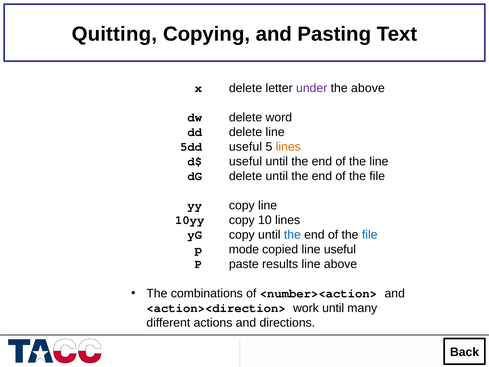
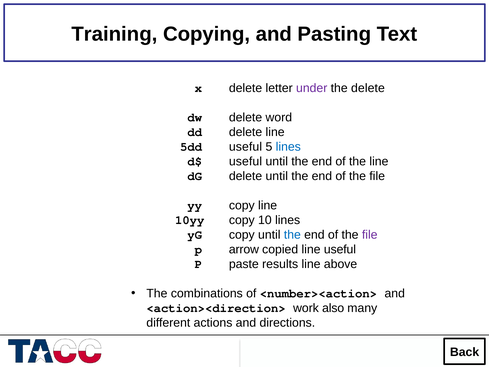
Quitting: Quitting -> Training (114, 34)
the above: above -> delete (368, 88)
lines colour: orange -> blue (288, 147)
file colour: blue -> purple (370, 235)
mode: mode -> arrow (244, 249)
work until: until -> also (333, 308)
